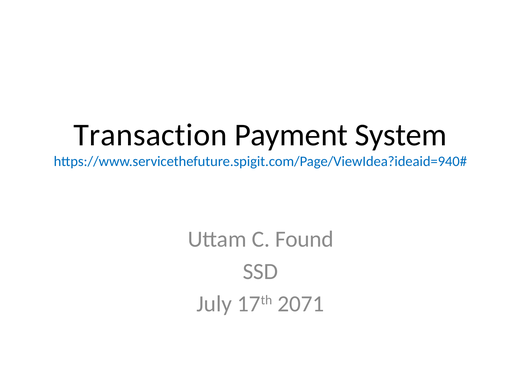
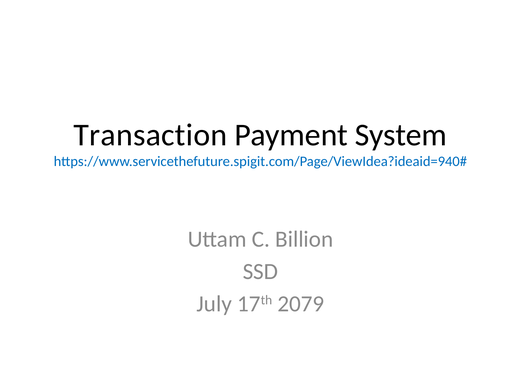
Found: Found -> Billion (304, 240)
2071: 2071 -> 2079 (301, 304)
